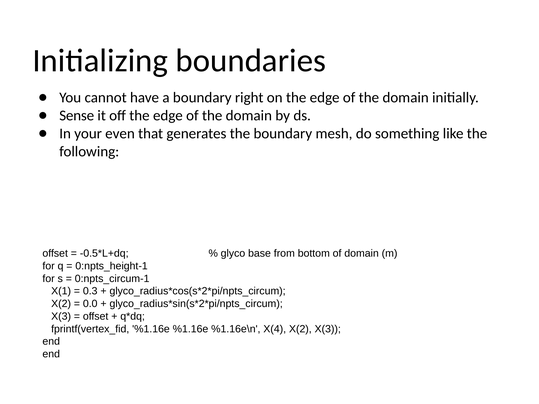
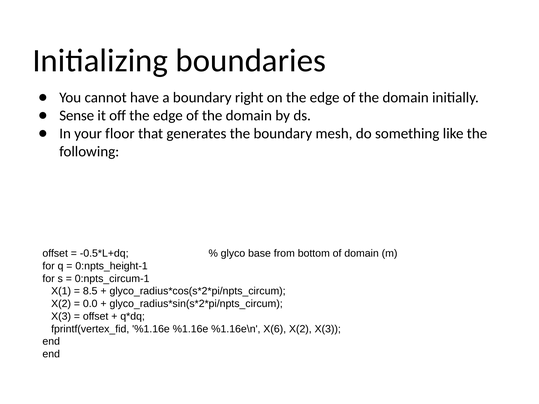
even: even -> floor (120, 134)
0.3: 0.3 -> 8.5 (90, 291)
X(4: X(4 -> X(6 (275, 329)
